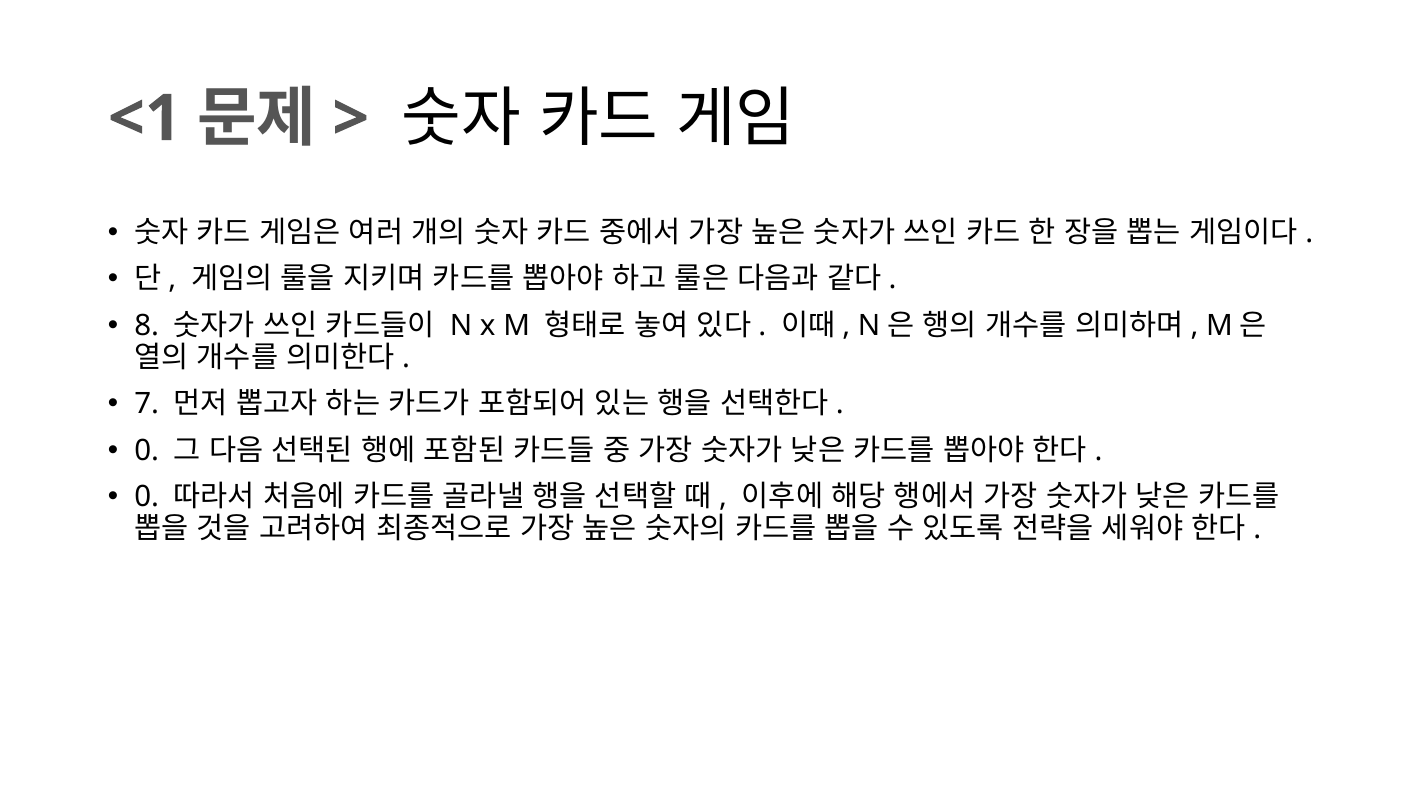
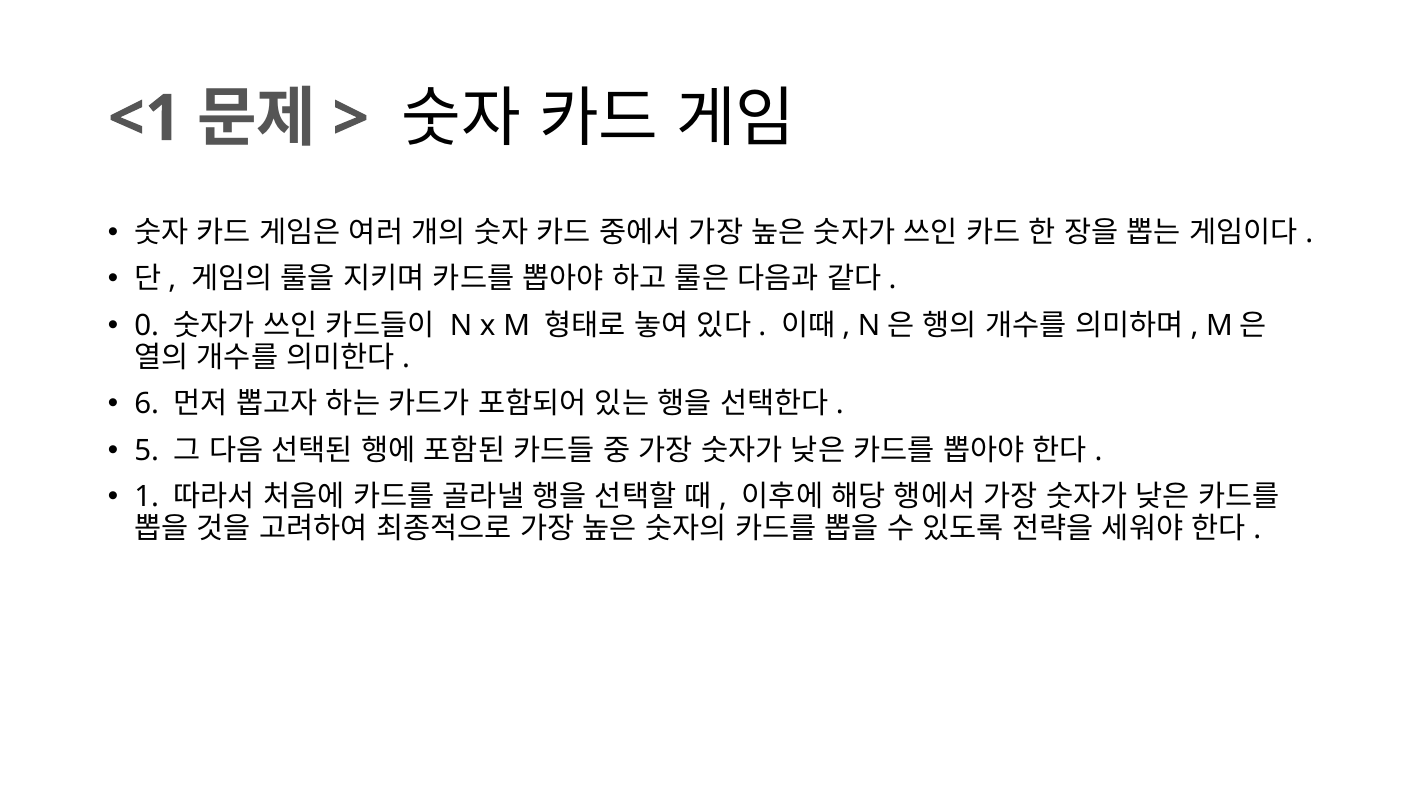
8: 8 -> 0 (147, 326)
7: 7 -> 6 (147, 404)
0: 0 -> 5 (147, 451)
0: 0 -> 1 (147, 497)
